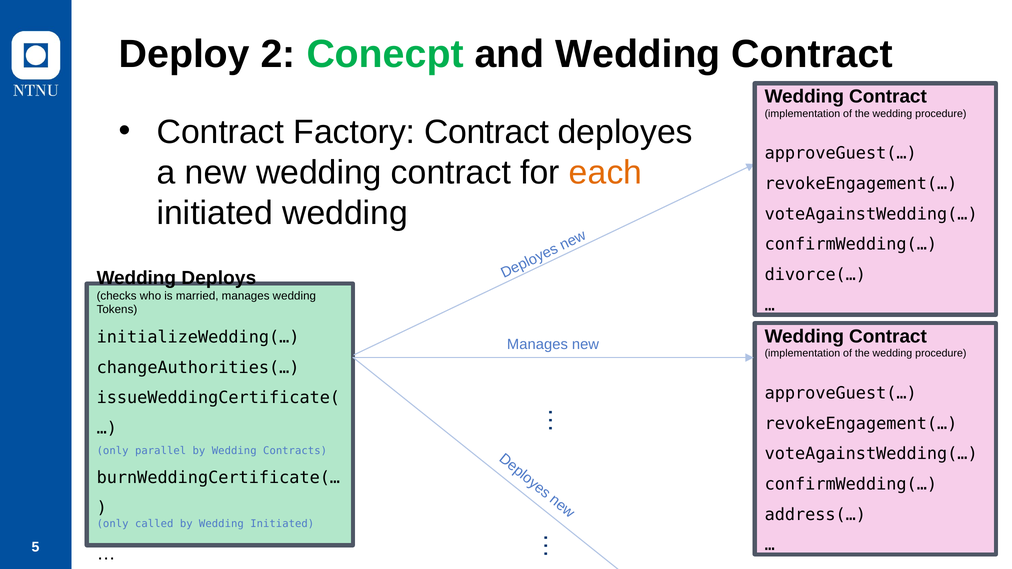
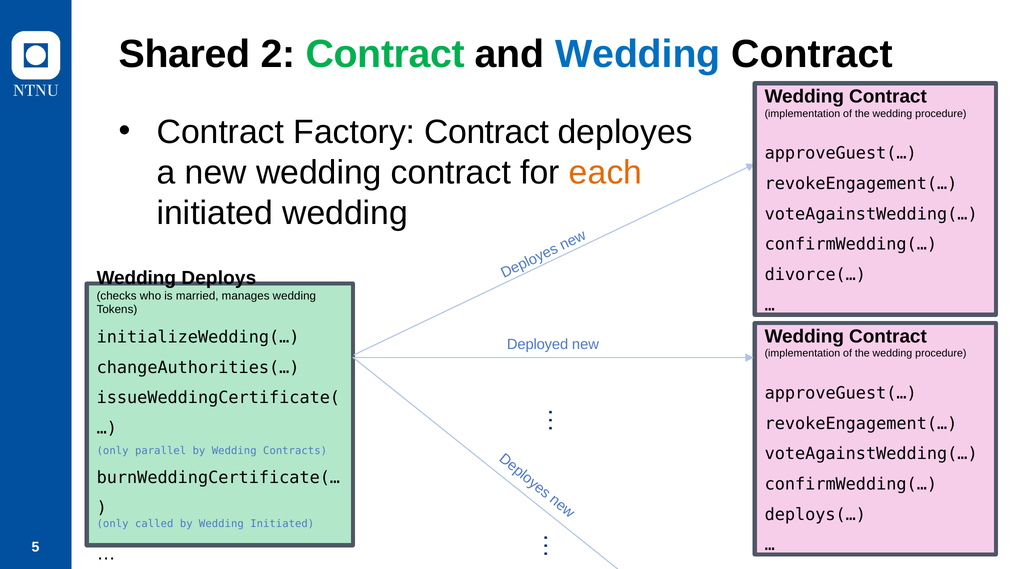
Deploy: Deploy -> Shared (184, 54)
2 Conecpt: Conecpt -> Contract (385, 54)
Wedding colour: black -> blue (638, 54)
Manages: Manages -> Deployed (538, 345)
address(…: address(… -> deploys(… (815, 515)
